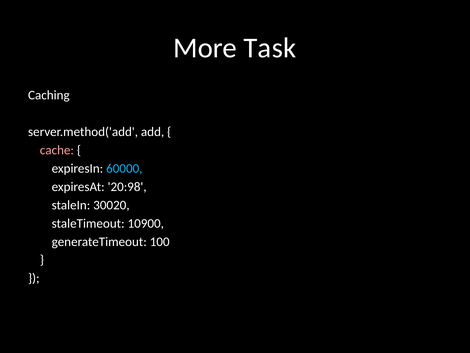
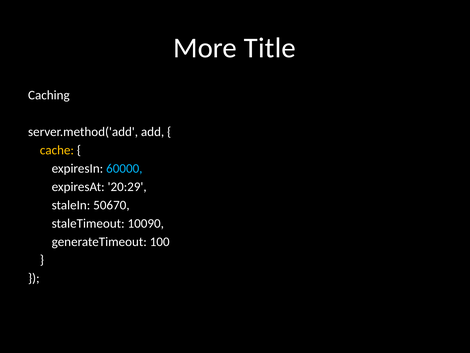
Task: Task -> Title (270, 48)
cache colour: pink -> yellow (57, 150)
20:98: 20:98 -> 20:29 (127, 186)
30020: 30020 -> 50670 (111, 205)
10900: 10900 -> 10090 (146, 223)
